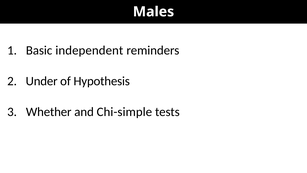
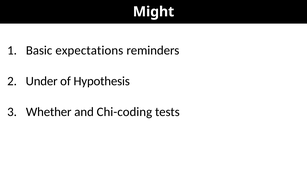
Males: Males -> Might (154, 12)
independent: independent -> expectations (89, 50)
Chi-simple: Chi-simple -> Chi-coding (124, 112)
